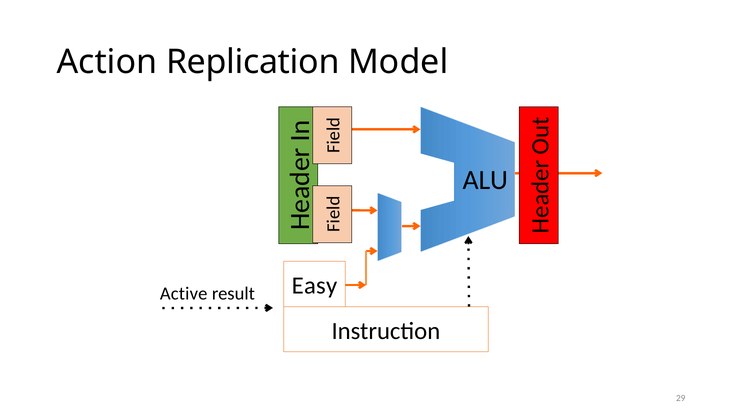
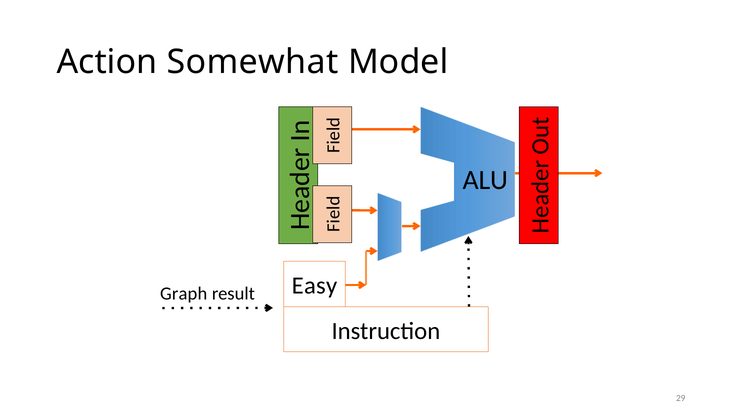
Replication: Replication -> Somewhat (252, 62)
Active: Active -> Graph (184, 294)
